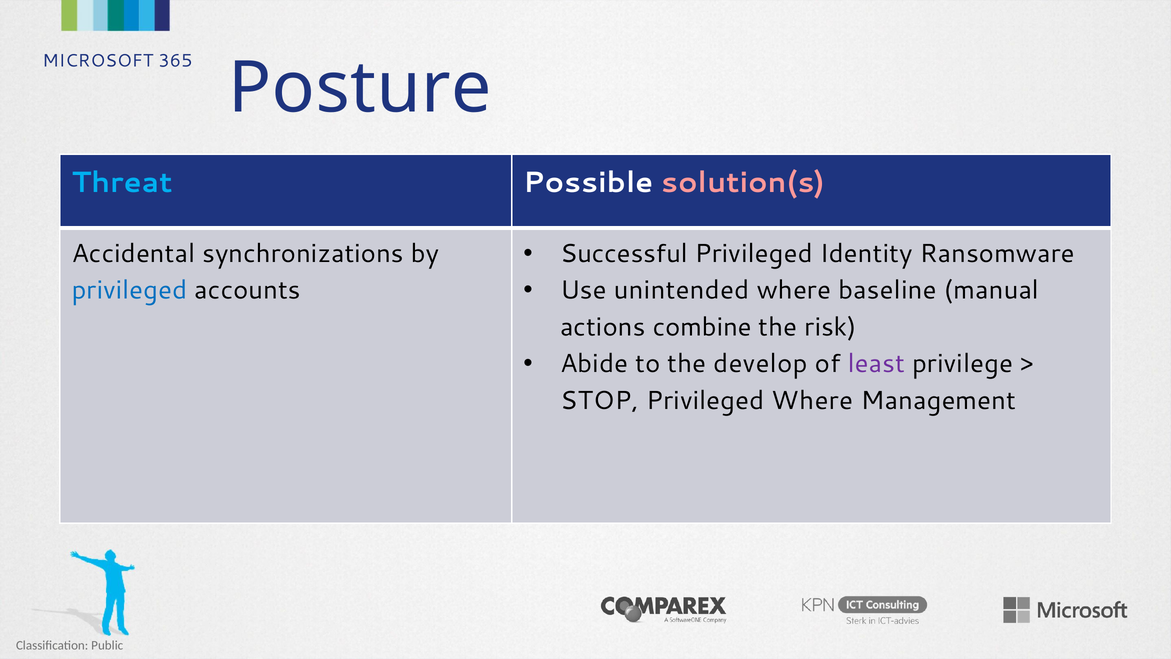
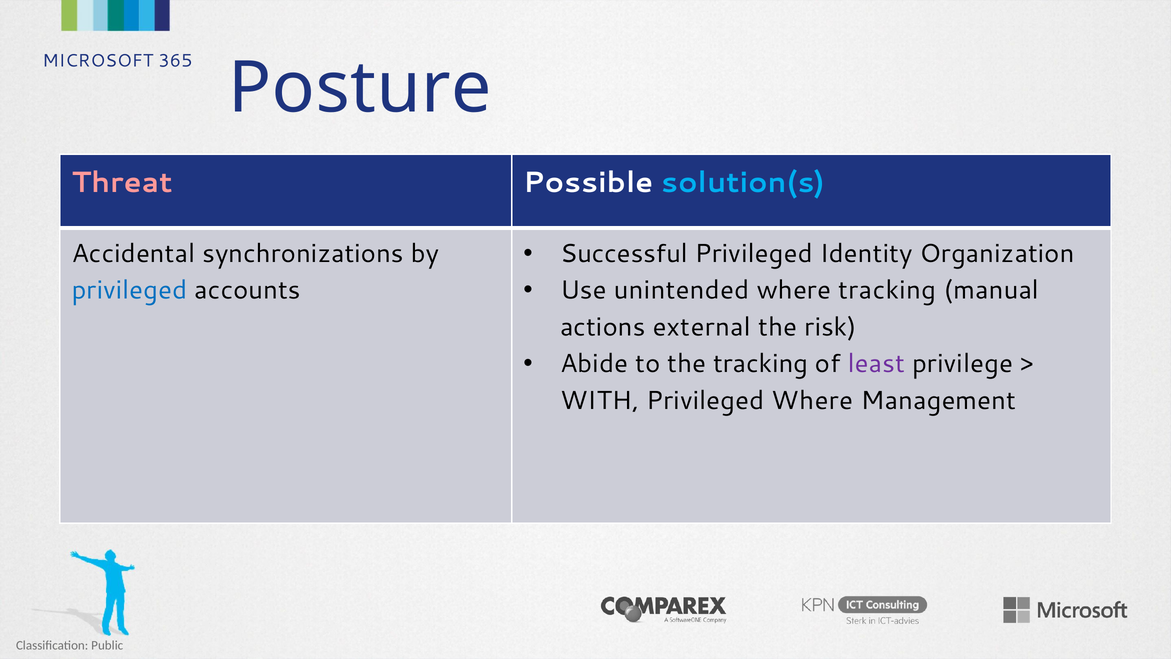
Threat colour: light blue -> pink (122, 182)
solution(s colour: pink -> light blue (743, 182)
Ransomware: Ransomware -> Organization (997, 253)
where baseline: baseline -> tracking (887, 290)
combine: combine -> external (702, 327)
the develop: develop -> tracking (761, 364)
STOP: STOP -> WITH (600, 400)
